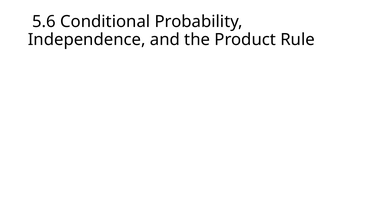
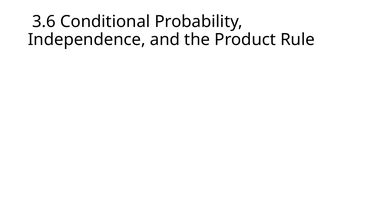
5.6: 5.6 -> 3.6 (44, 22)
